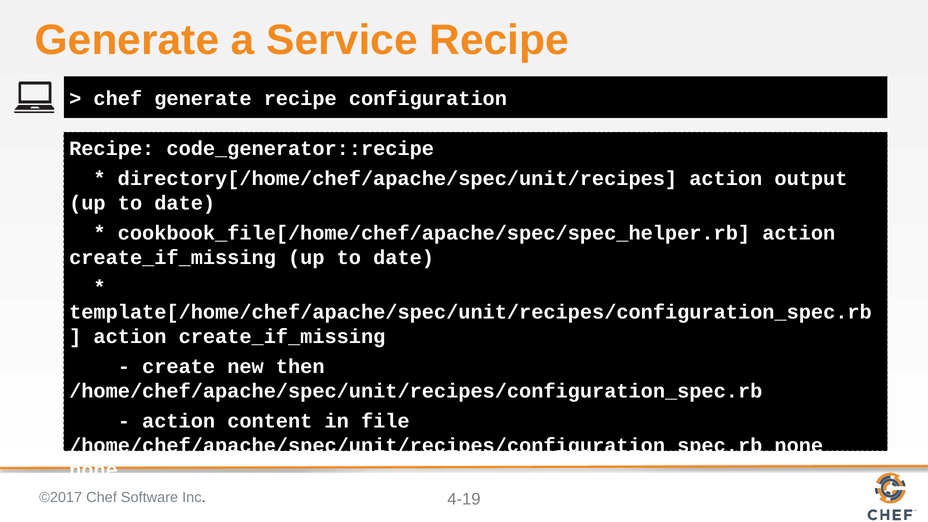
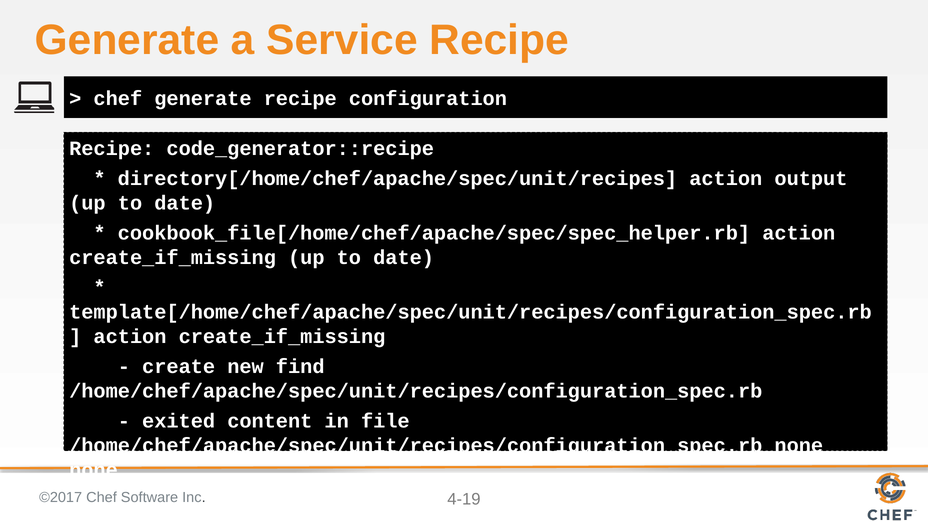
then: then -> find (300, 367)
action: action -> exited (179, 421)
